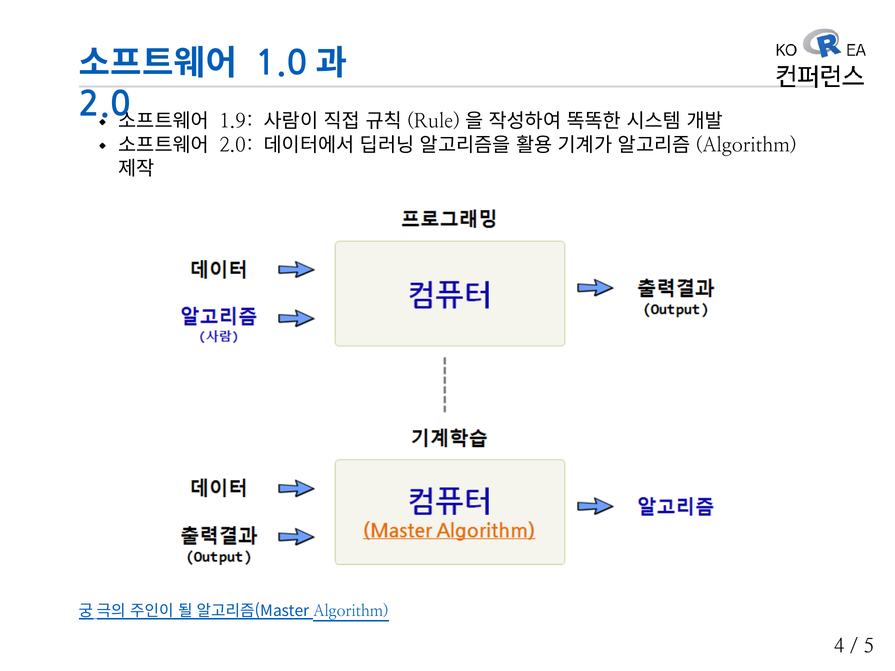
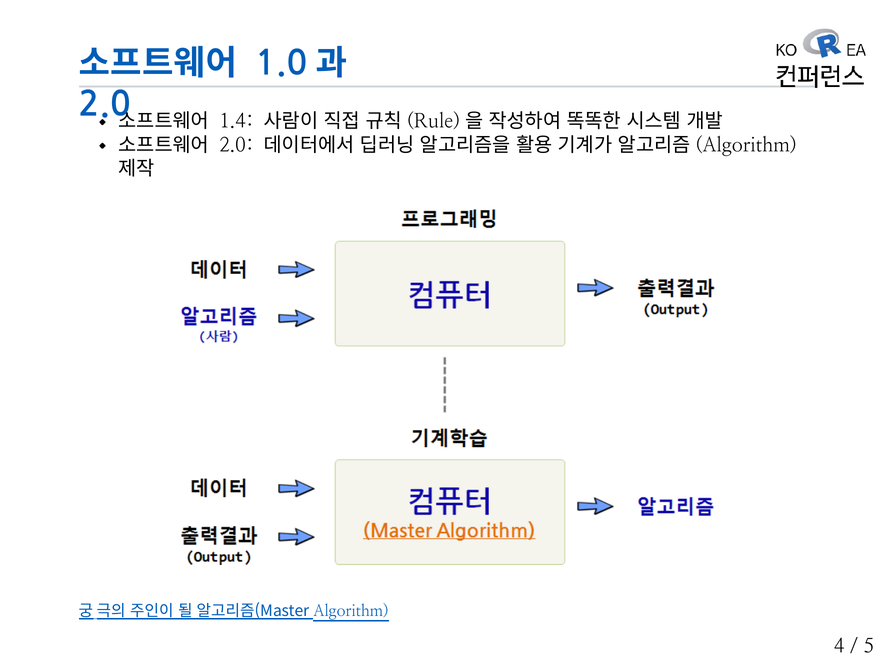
1.9: 1.9 -> 1.4 (236, 122)
